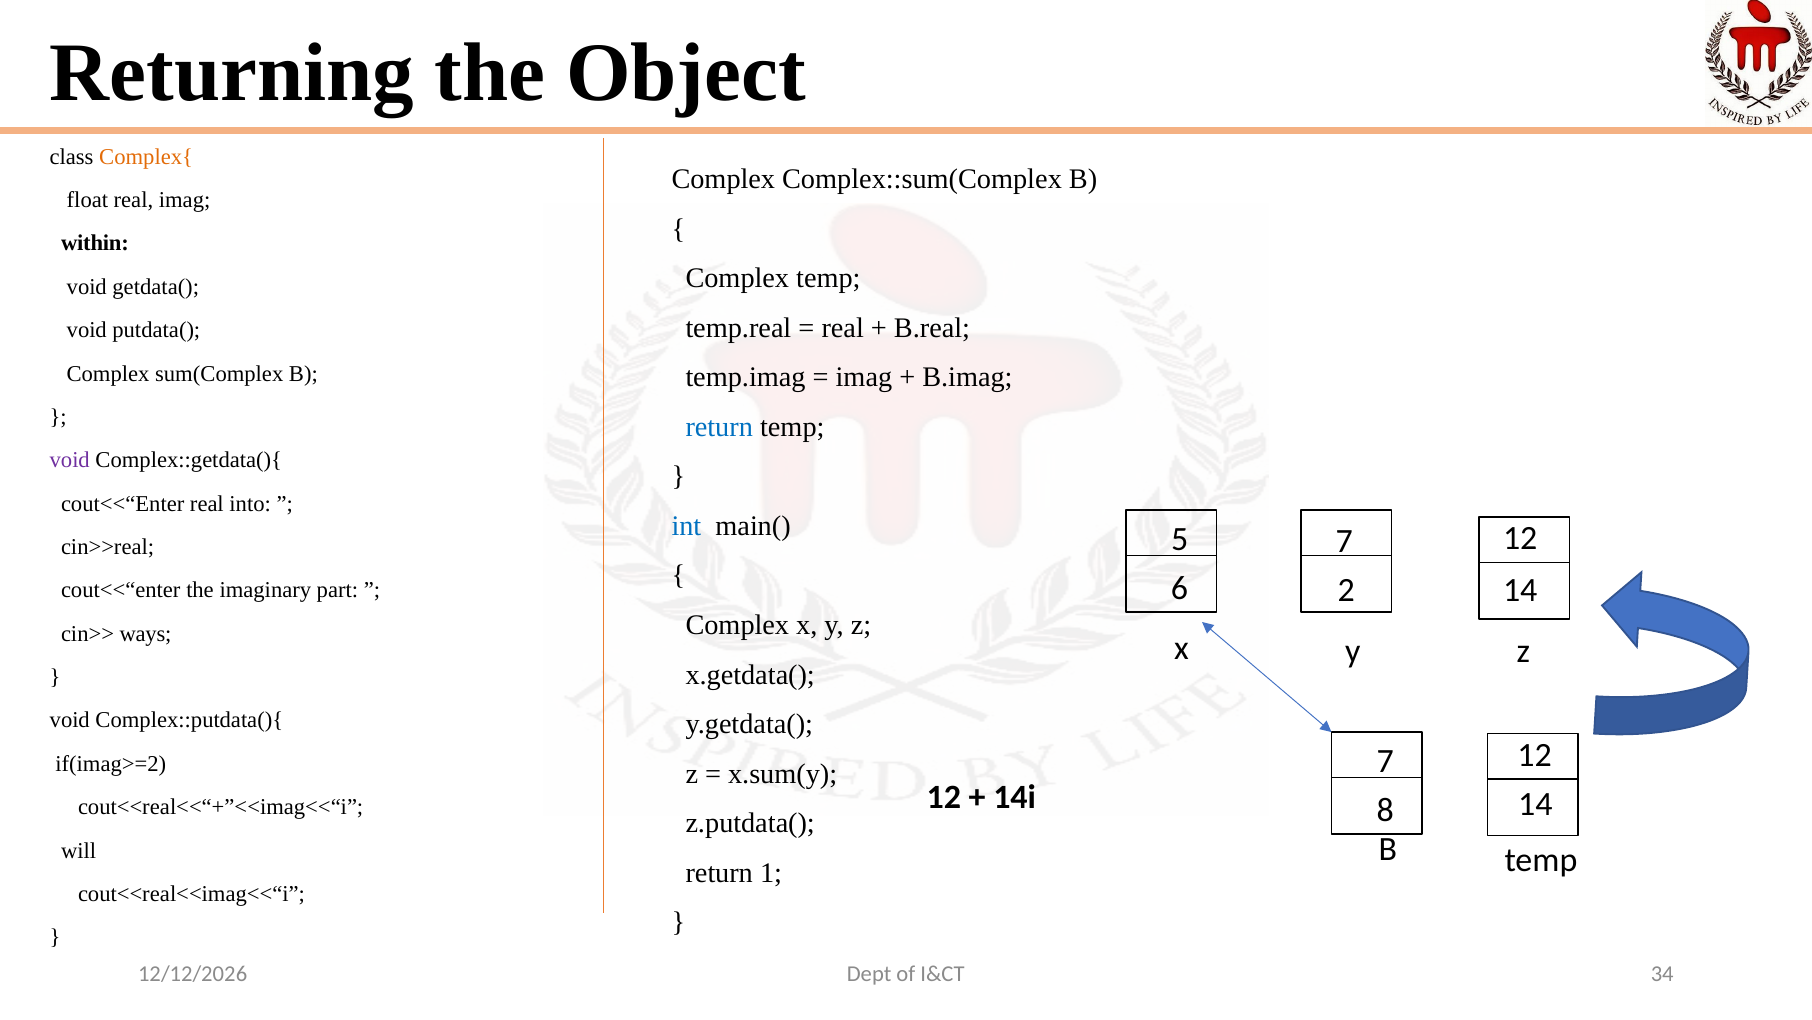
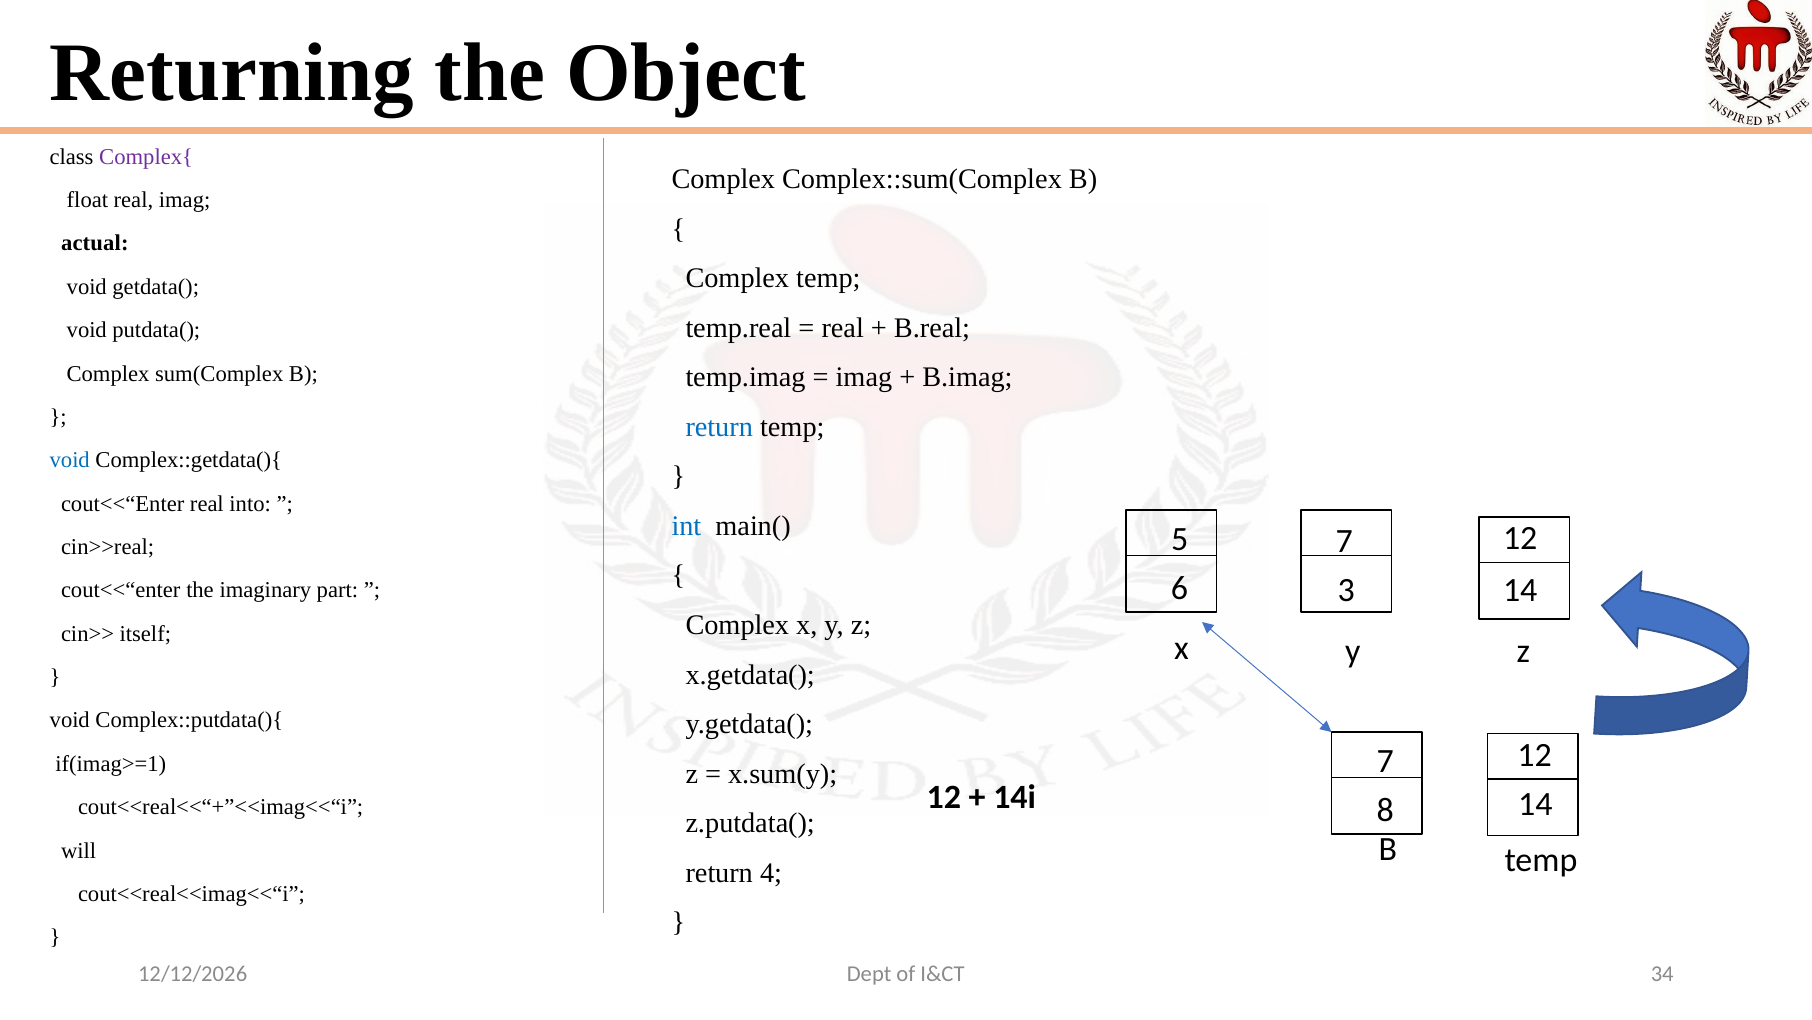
Complex{ colour: orange -> purple (146, 157)
within: within -> actual (95, 243)
void colour: purple -> blue (70, 460)
2: 2 -> 3 (1346, 590)
ways: ways -> itself (145, 633)
if(imag>=2: if(imag>=2 -> if(imag>=1 (111, 763)
1: 1 -> 4 (771, 872)
